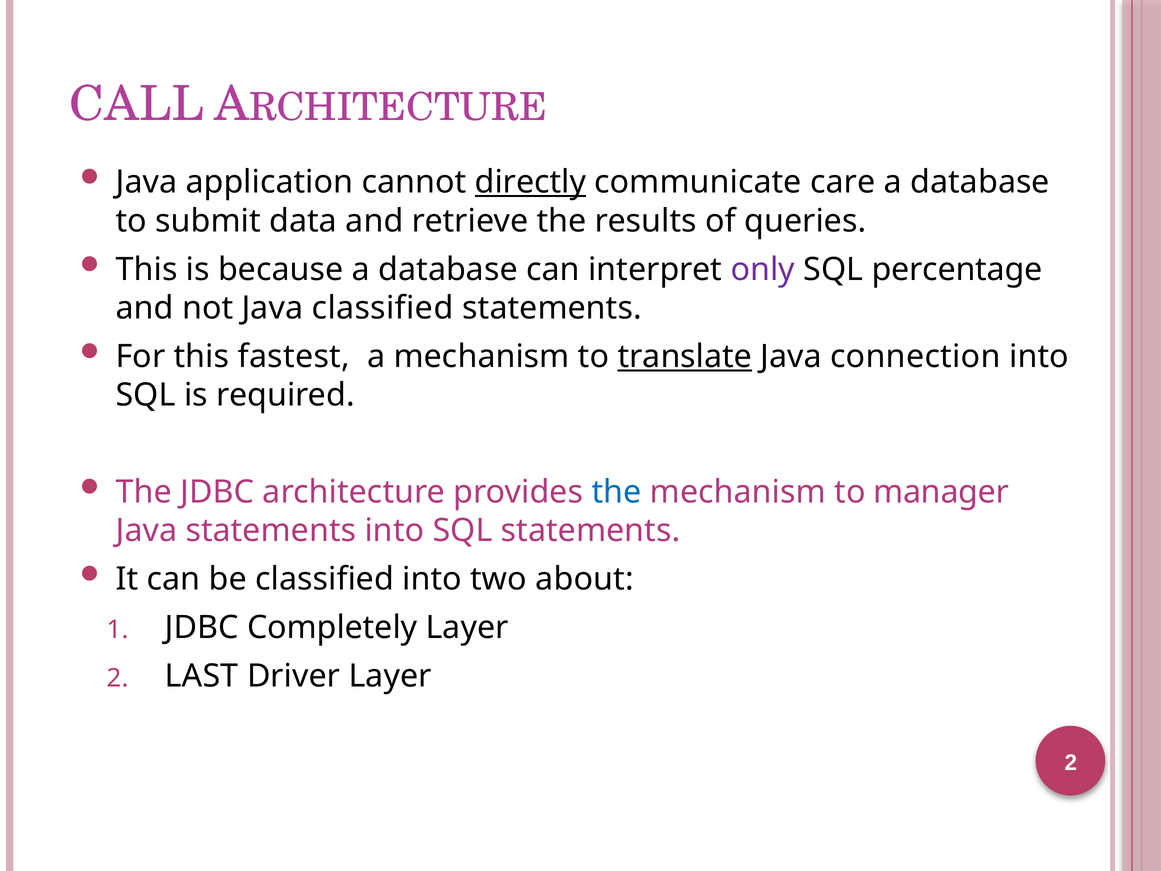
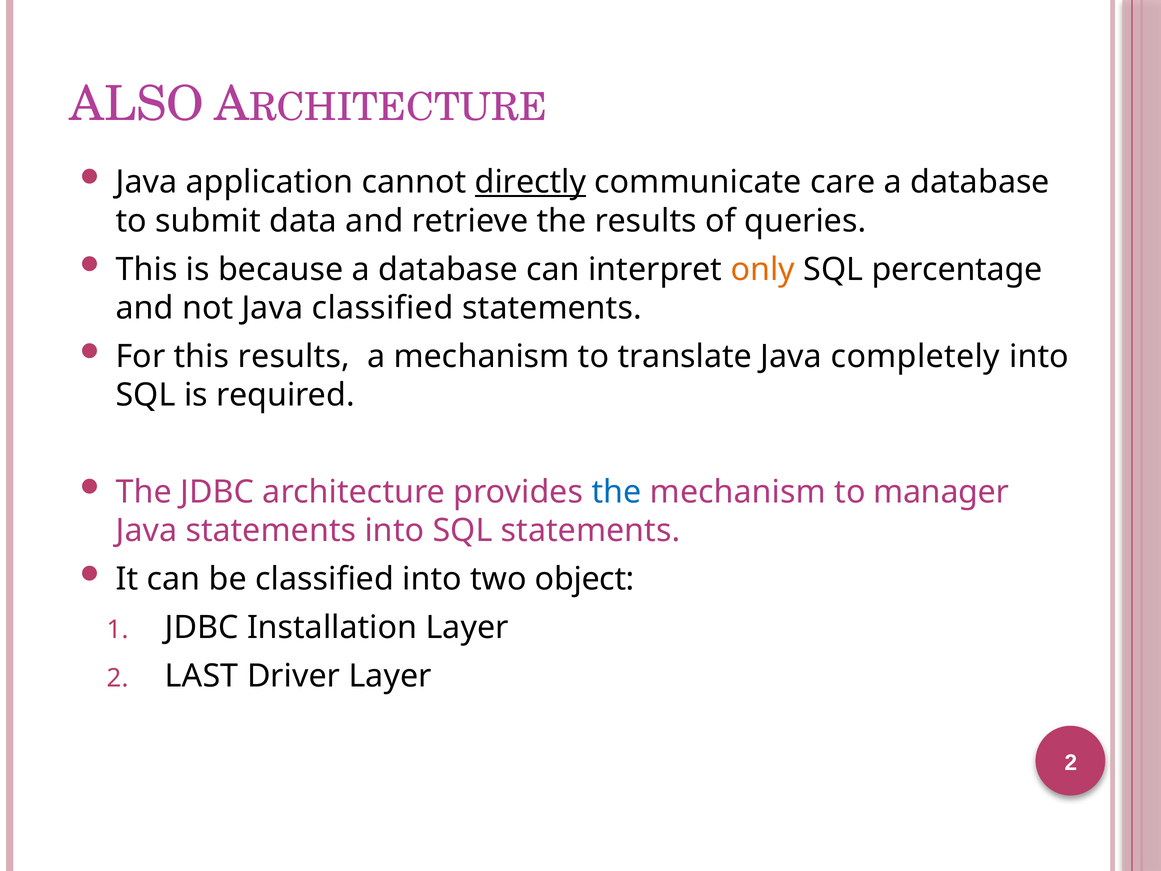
CALL: CALL -> ALSO (137, 104)
only colour: purple -> orange (763, 269)
this fastest: fastest -> results (294, 356)
translate underline: present -> none (685, 356)
connection: connection -> completely (915, 356)
about: about -> object (585, 579)
Completely: Completely -> Installation (332, 627)
